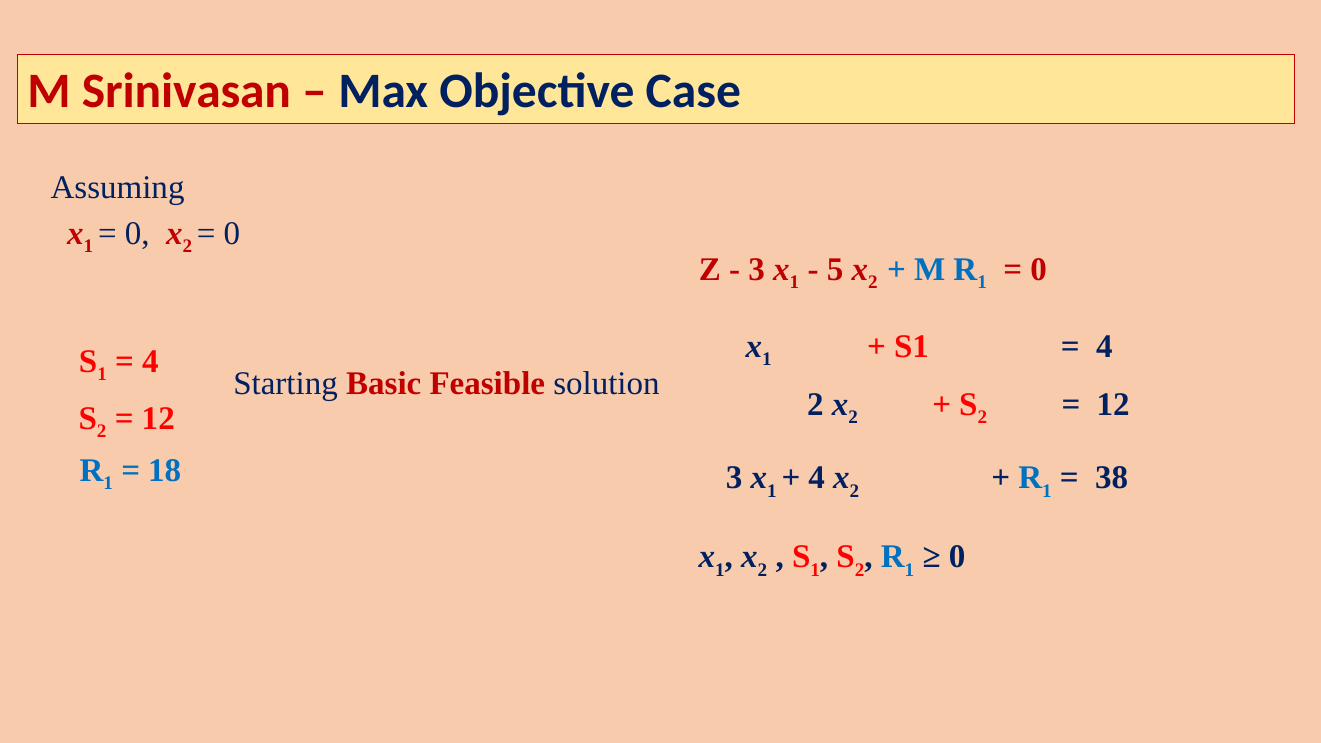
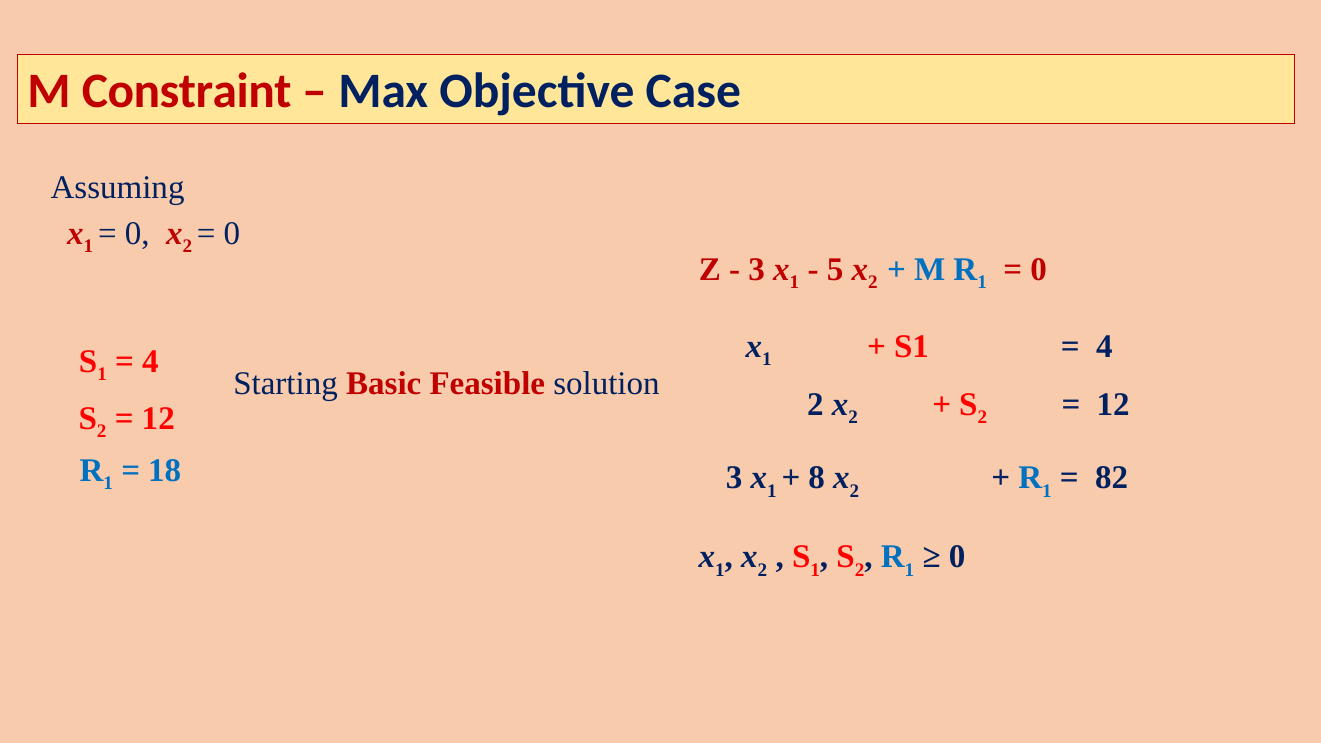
Srinivasan: Srinivasan -> Constraint (187, 91)
4: 4 -> 8 (817, 478)
38: 38 -> 82 (1112, 478)
